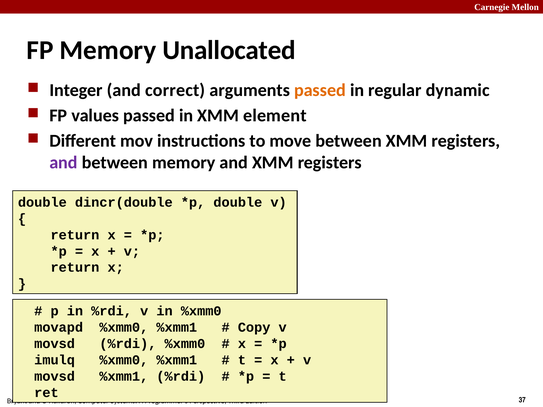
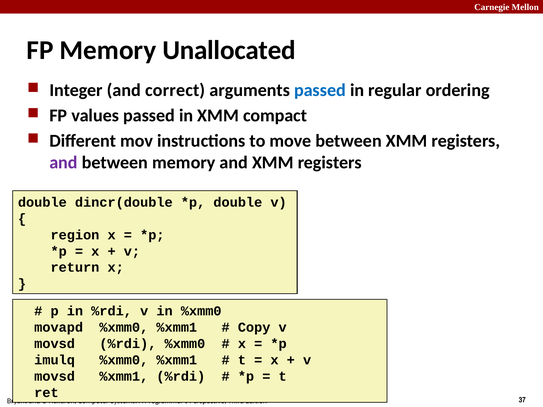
passed colour: orange -> blue (320, 90)
dynamic: dynamic -> ordering (458, 90)
element: element -> compact (275, 116)
return: return -> region (75, 235)
